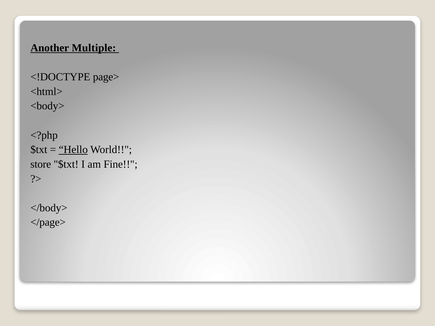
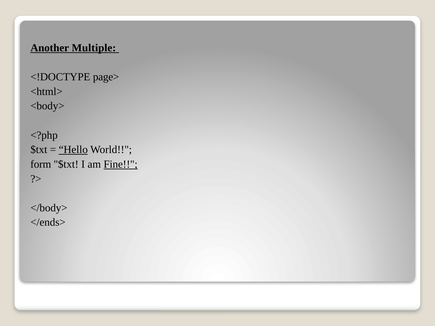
store: store -> form (41, 164)
Fine underline: none -> present (121, 164)
</page>: </page> -> </ends> (48, 223)
